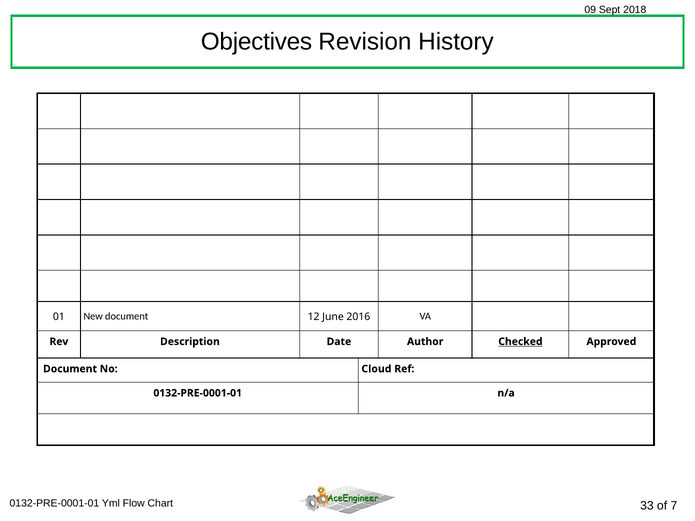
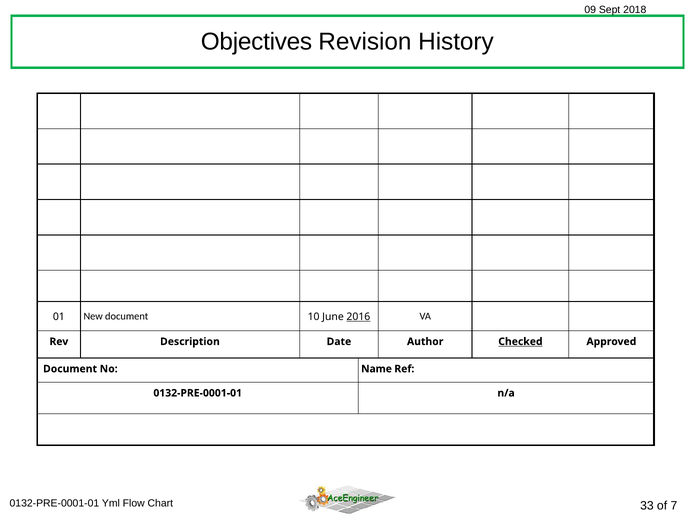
12: 12 -> 10 (314, 317)
2016 underline: none -> present (358, 317)
Cloud: Cloud -> Name (376, 369)
